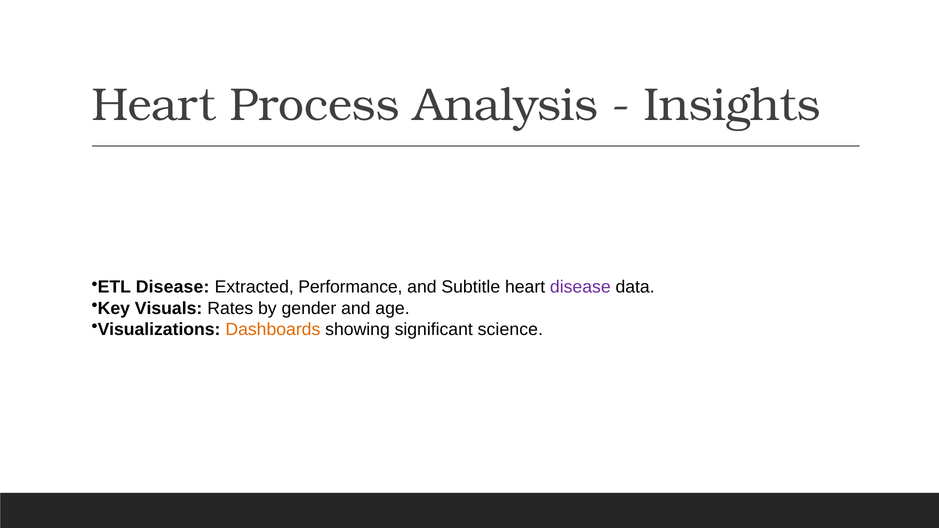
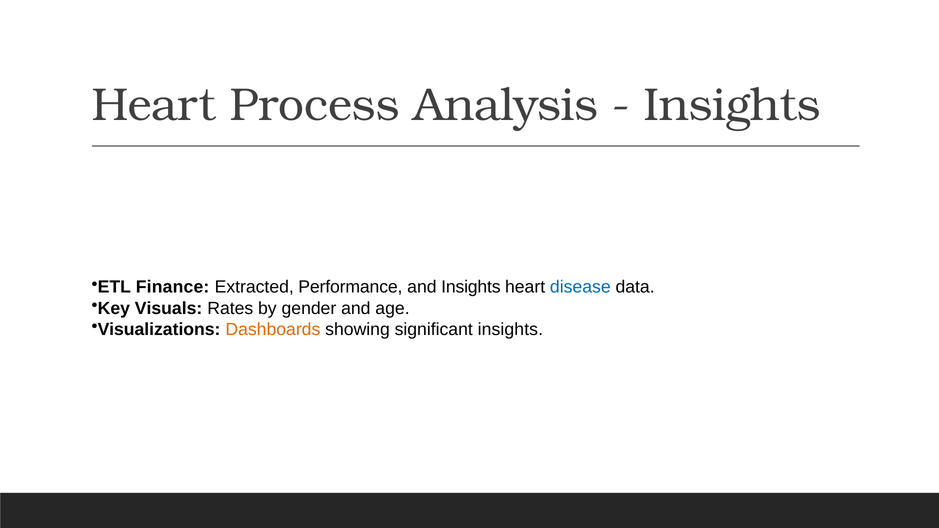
ETL Disease: Disease -> Finance (173, 287)
and Subtitle: Subtitle -> Insights (471, 287)
disease colour: purple -> blue (580, 287)
significant science: science -> insights (510, 330)
